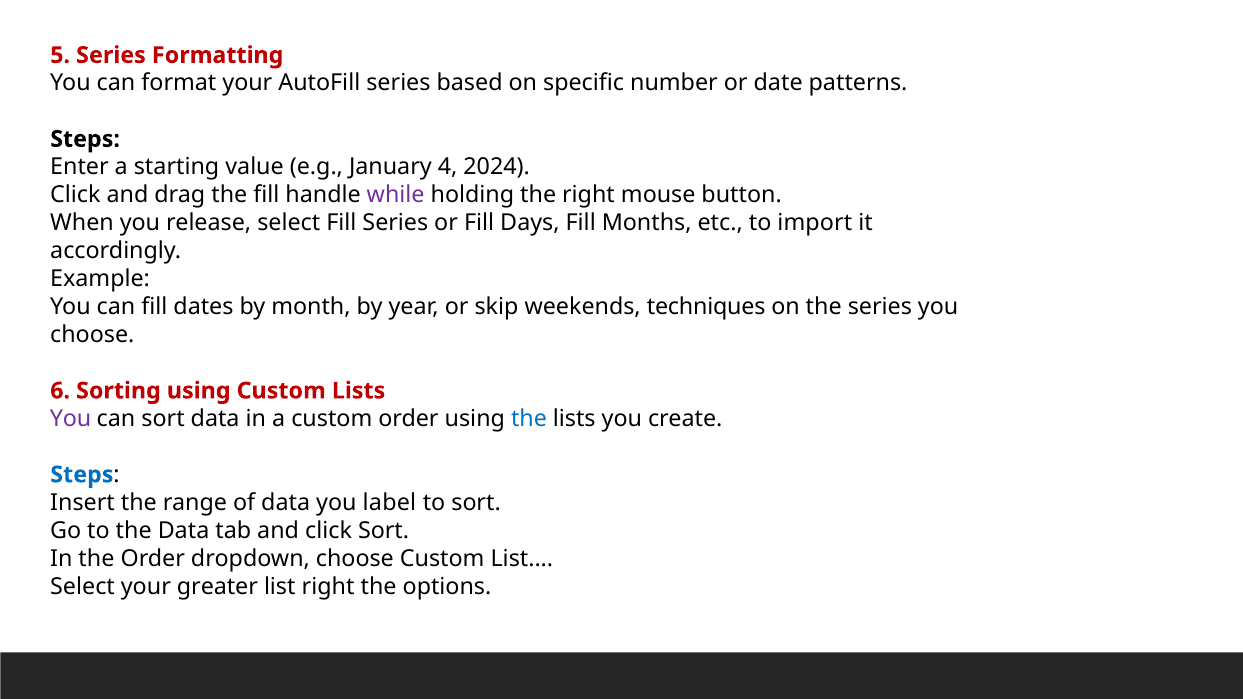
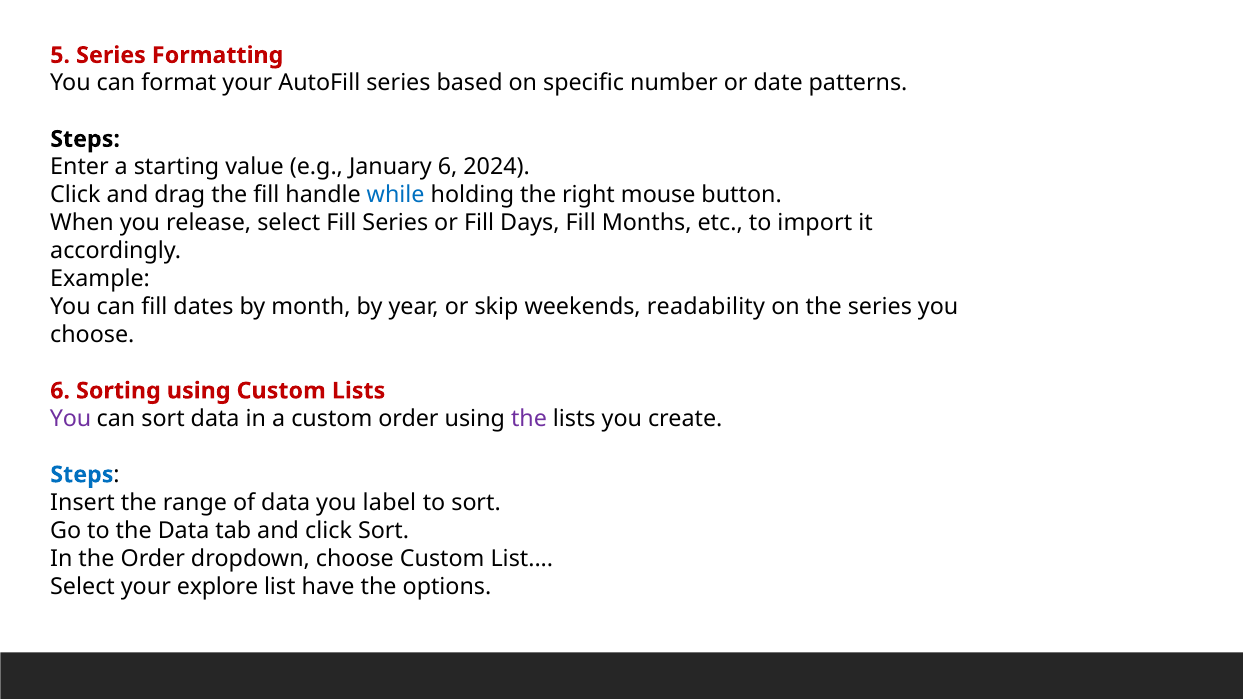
January 4: 4 -> 6 (448, 167)
while colour: purple -> blue (396, 195)
techniques: techniques -> readability (706, 307)
the colour: blue -> purple (529, 419)
greater: greater -> explore (218, 587)
list right: right -> have (328, 587)
